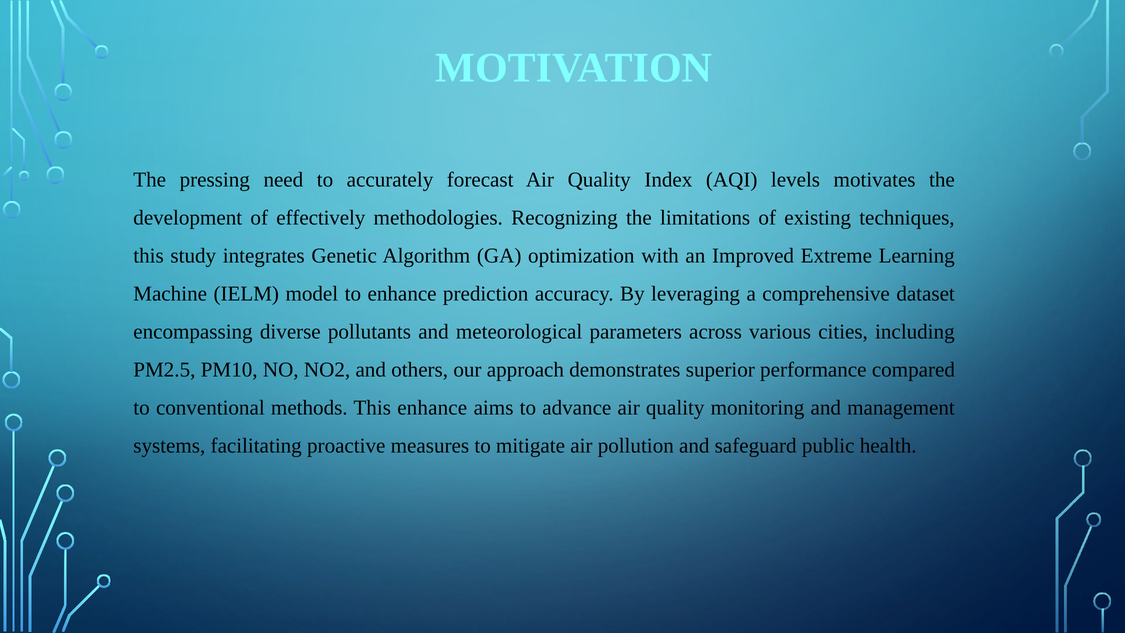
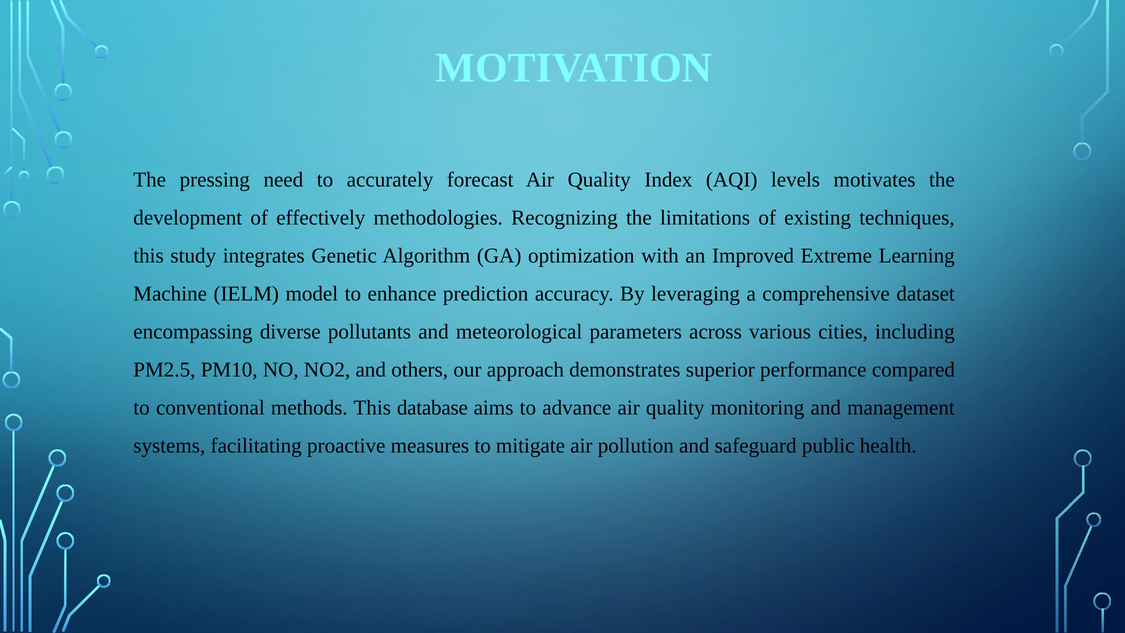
This enhance: enhance -> database (432, 408)
